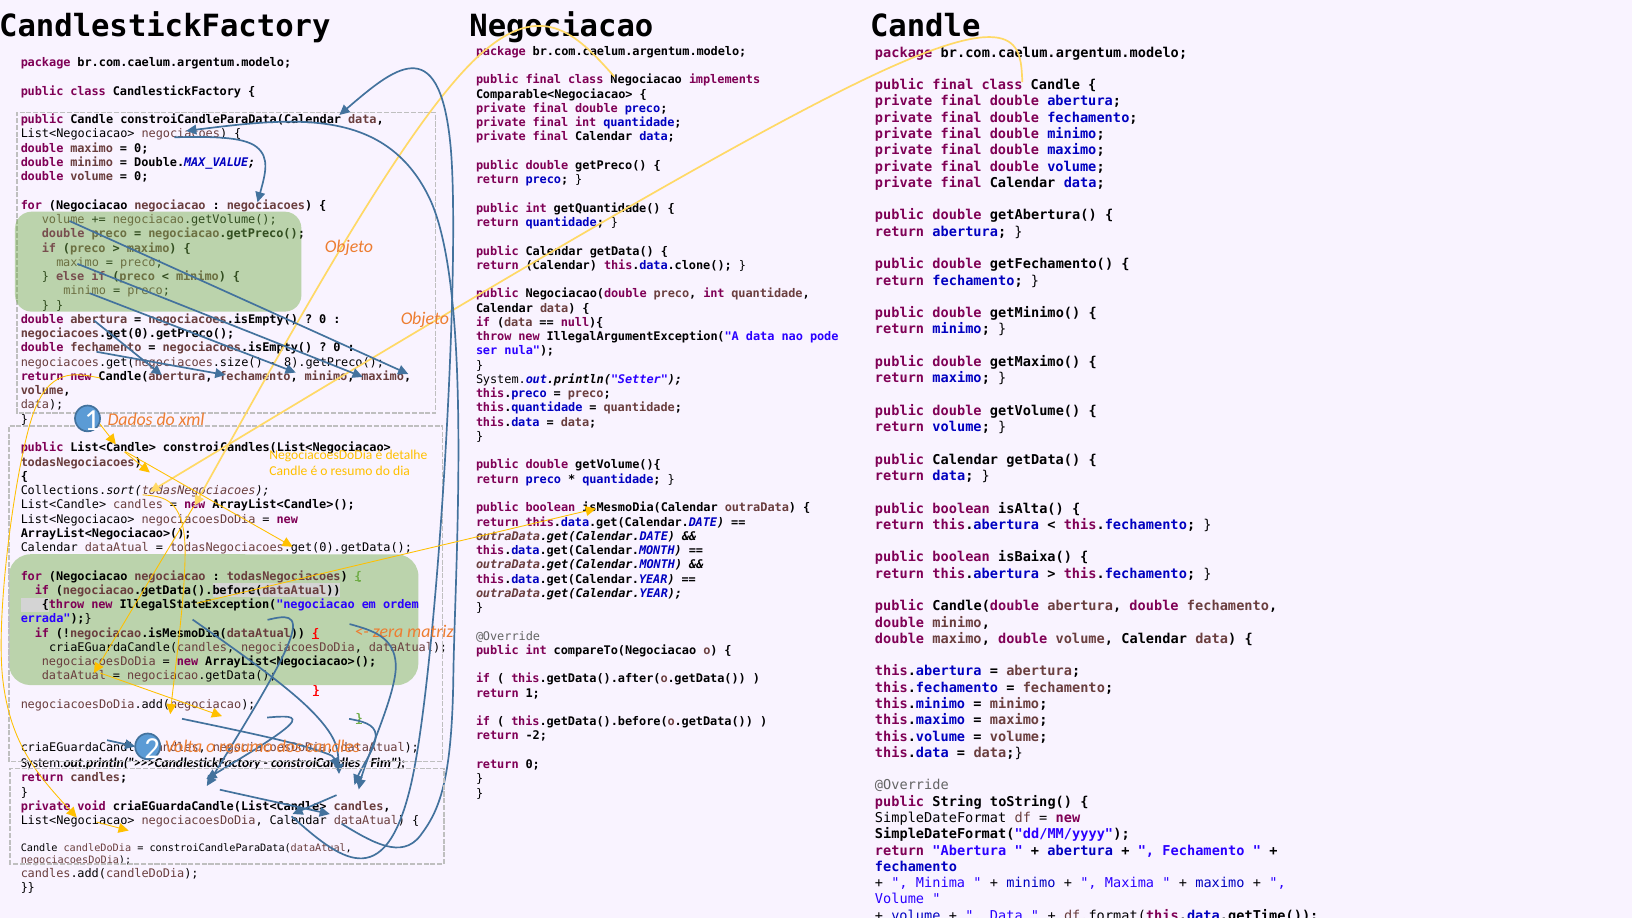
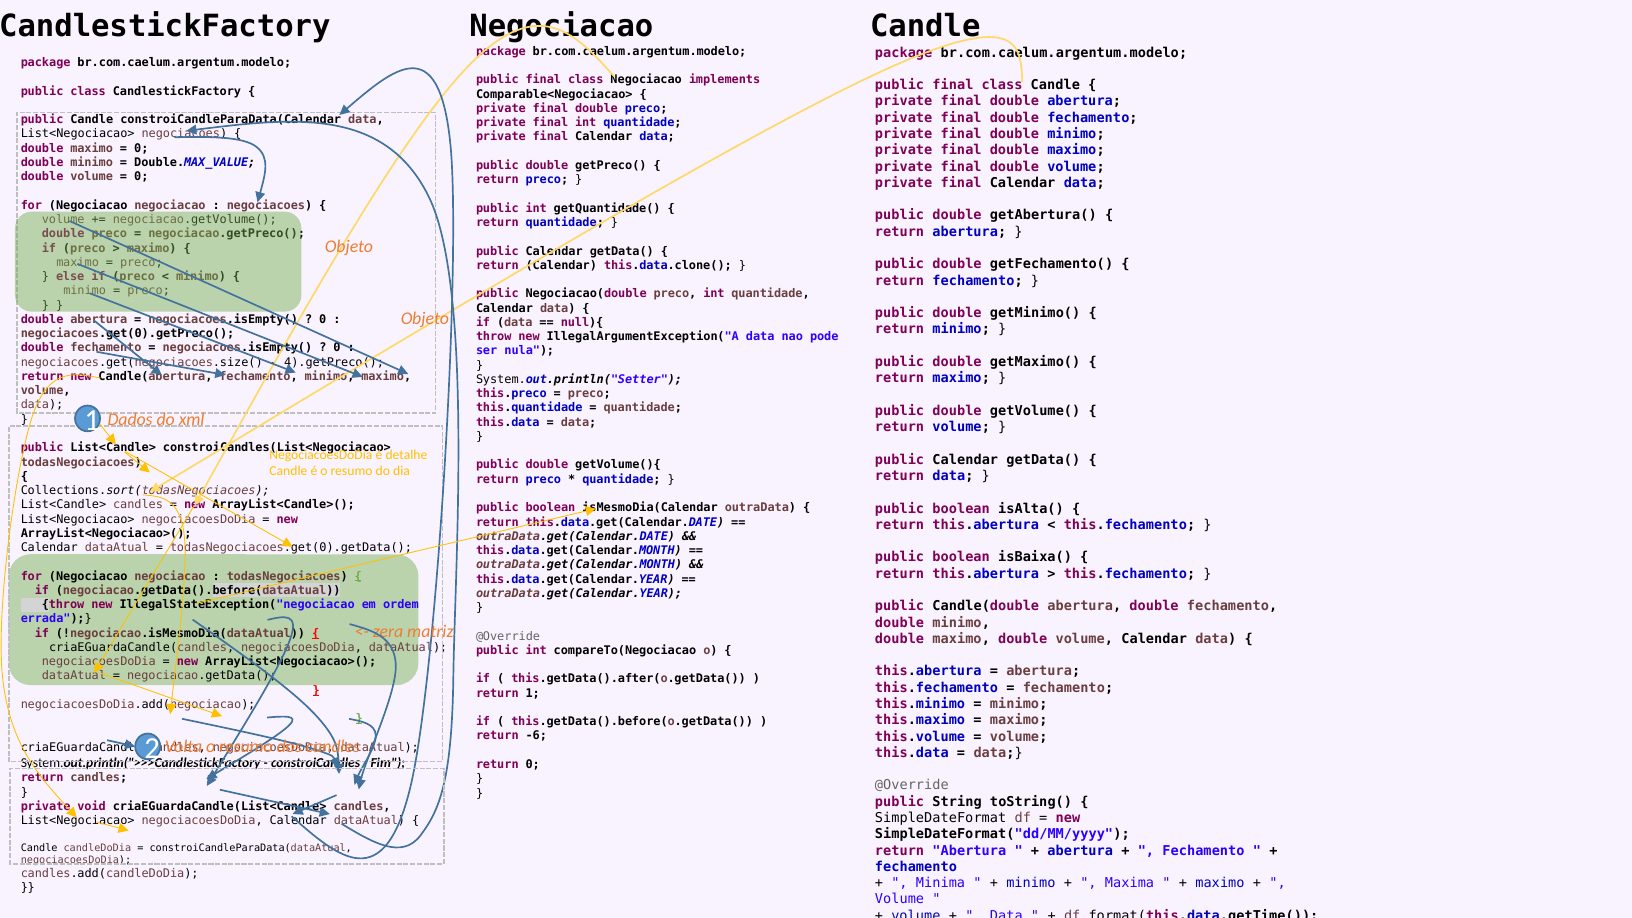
8).getPreco(: 8).getPreco( -> 4).getPreco( (334, 362)
-2: -2 -> -6 (536, 736)
